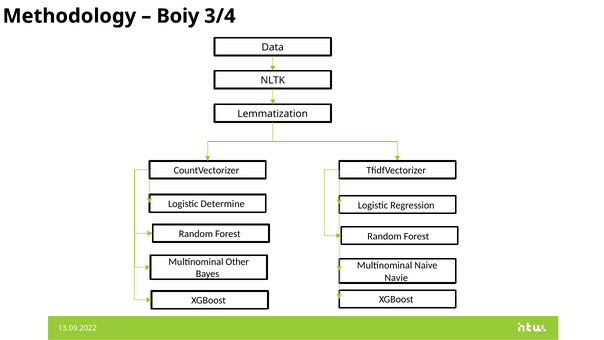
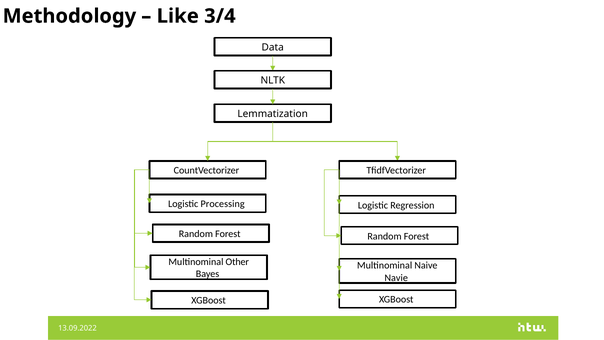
Boiy: Boiy -> Like (178, 16)
Determine: Determine -> Processing (223, 204)
